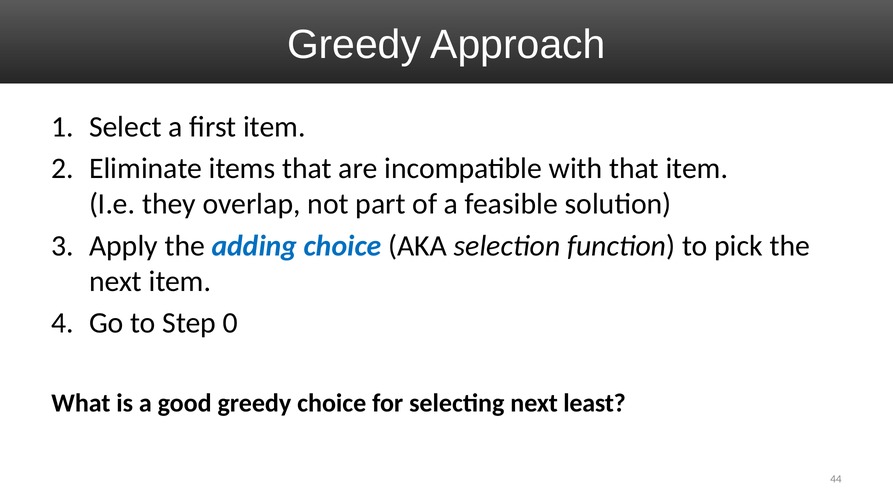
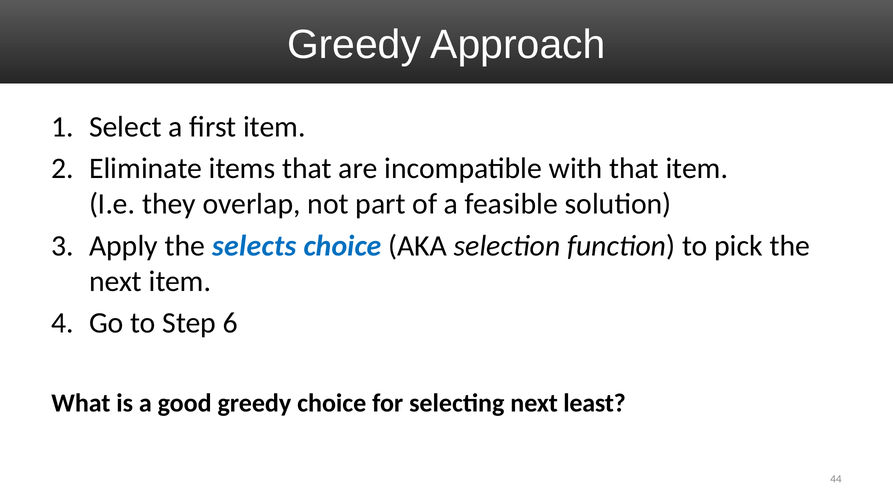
adding: adding -> selects (254, 246)
0: 0 -> 6 (230, 323)
